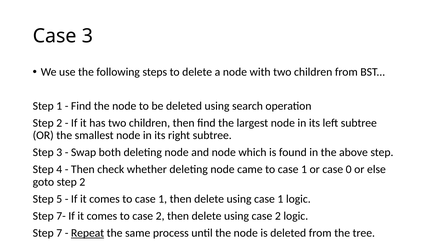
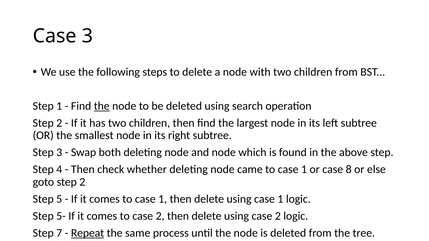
the underline: none -> present (102, 106)
0: 0 -> 8 (349, 170)
7-: 7- -> 5- (61, 216)
